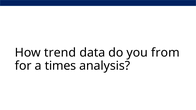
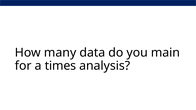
trend: trend -> many (60, 53)
from: from -> main (165, 53)
